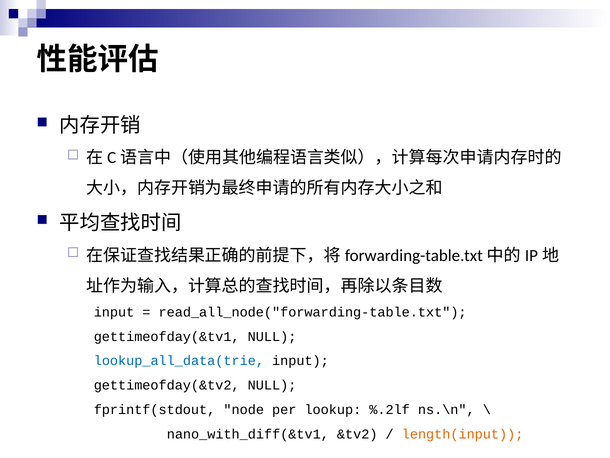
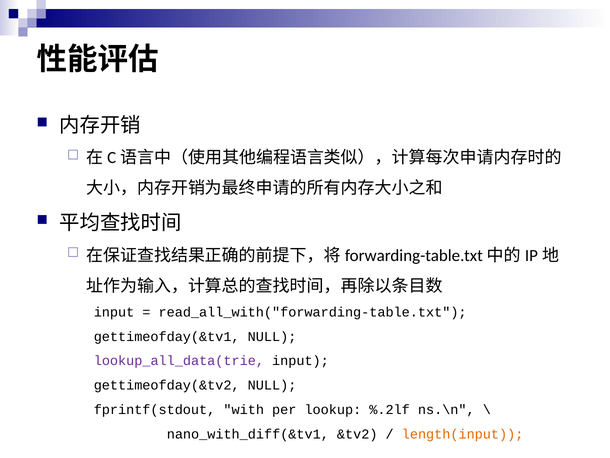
read_all_node("forwarding-table.txt: read_all_node("forwarding-table.txt -> read_all_with("forwarding-table.txt (313, 312)
lookup_all_data(trie colour: blue -> purple (179, 361)
node: node -> with (244, 409)
